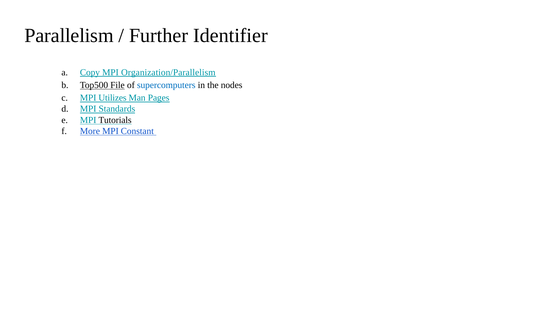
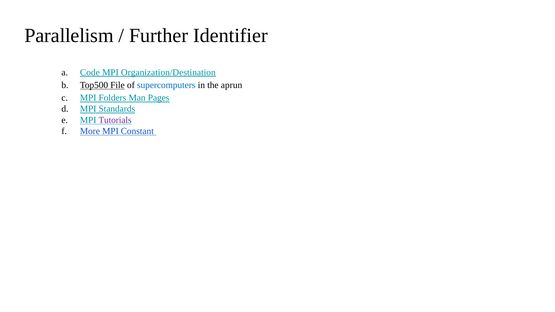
Copy: Copy -> Code (90, 72)
Organization/Parallelism: Organization/Parallelism -> Organization/Destination (168, 72)
nodes: nodes -> aprun (232, 85)
Utilizes: Utilizes -> Folders (112, 98)
Tutorials colour: black -> purple (115, 120)
